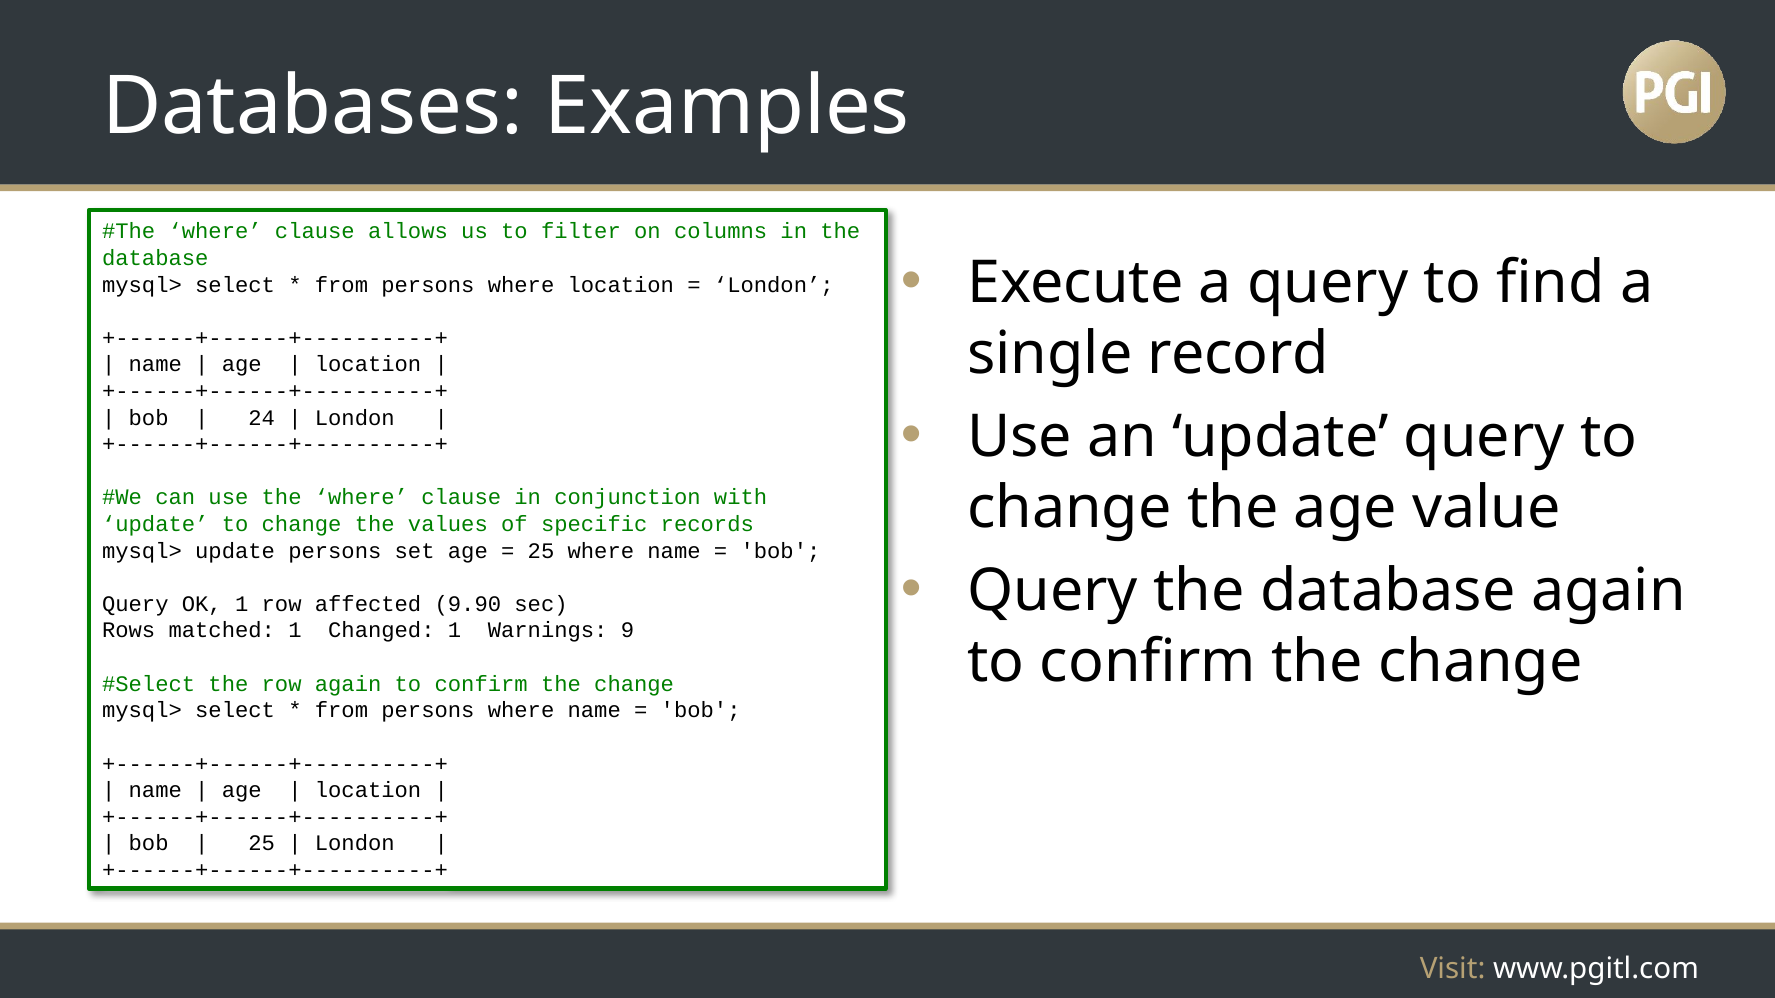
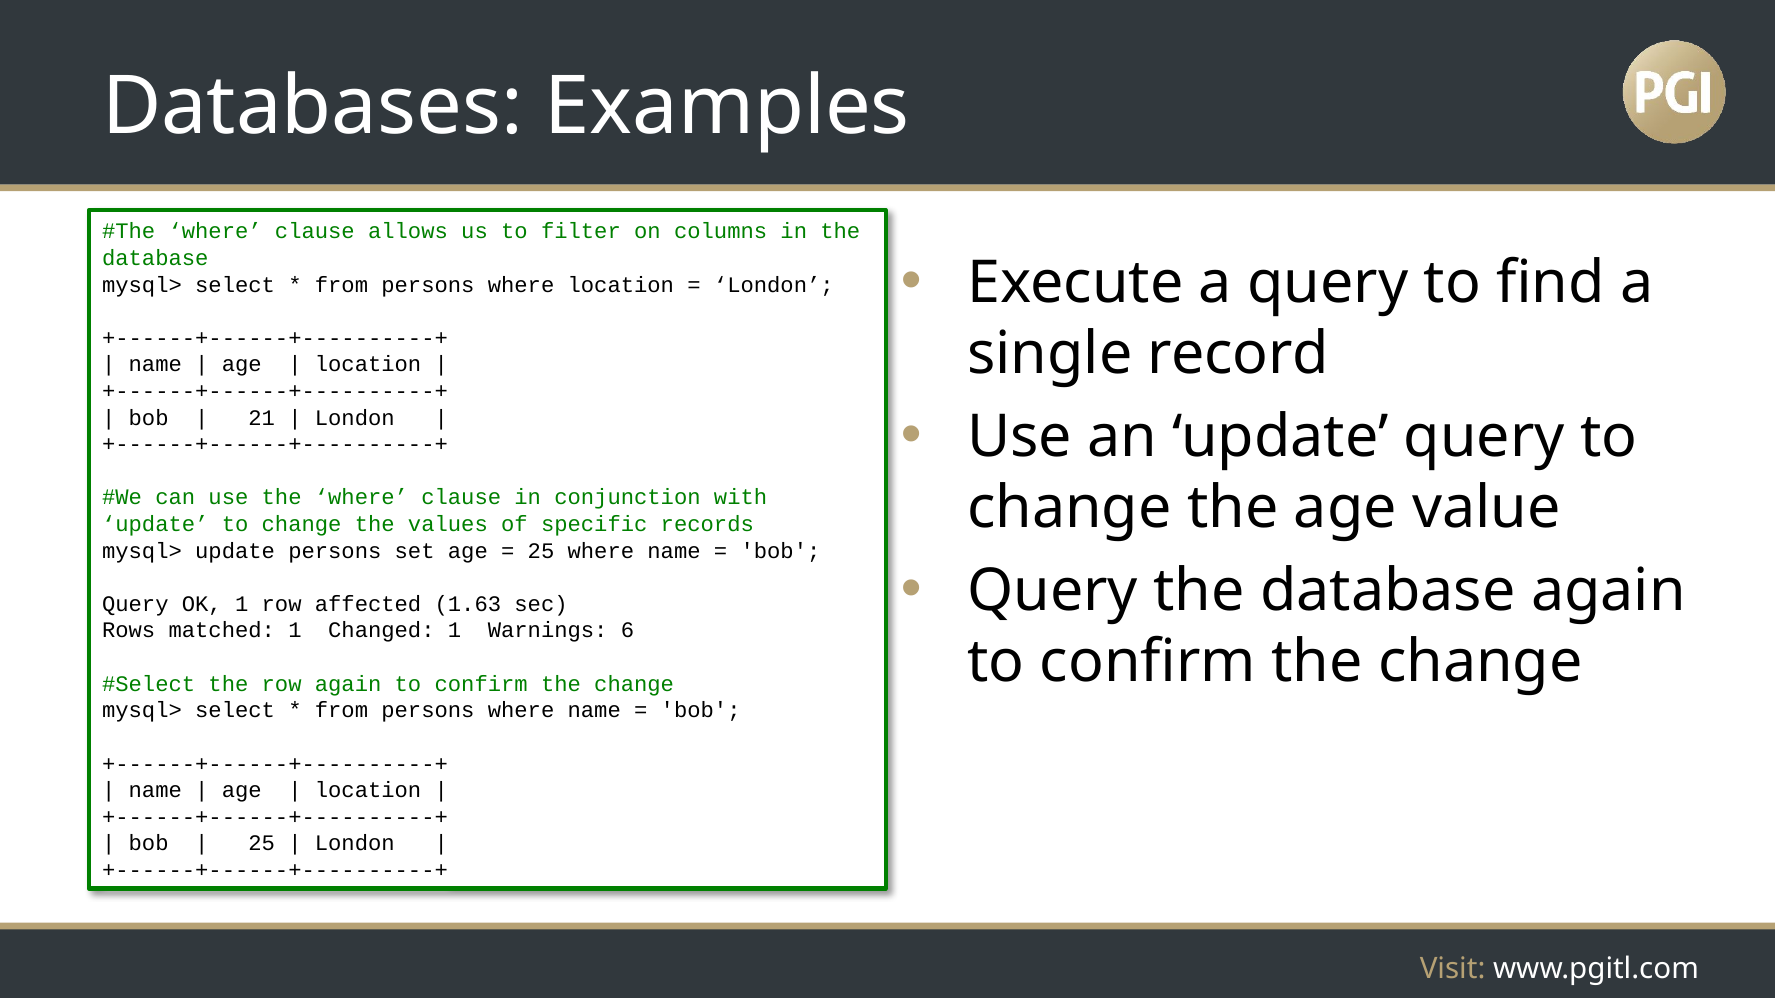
24: 24 -> 21 (262, 418)
9.90: 9.90 -> 1.63 (468, 604)
9: 9 -> 6 (627, 631)
